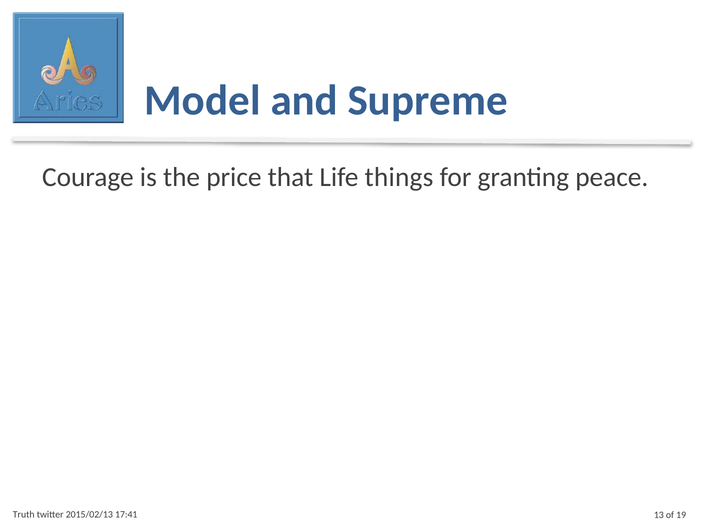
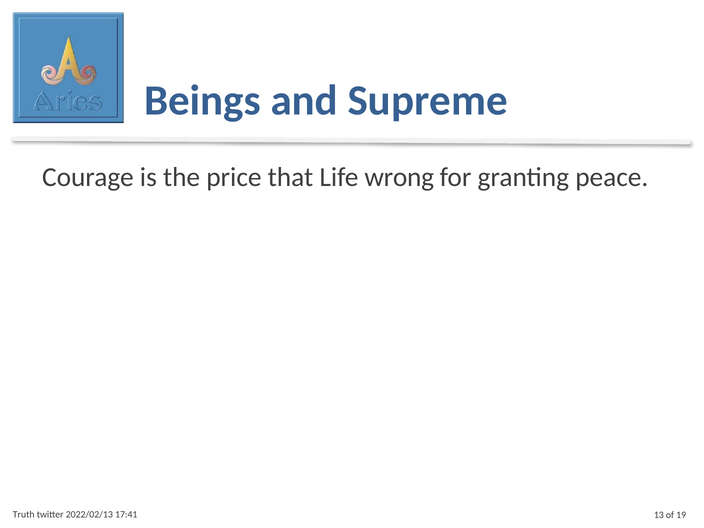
Model: Model -> Beings (202, 101)
things: things -> wrong (399, 177)
2015/02/13: 2015/02/13 -> 2022/02/13 (89, 515)
